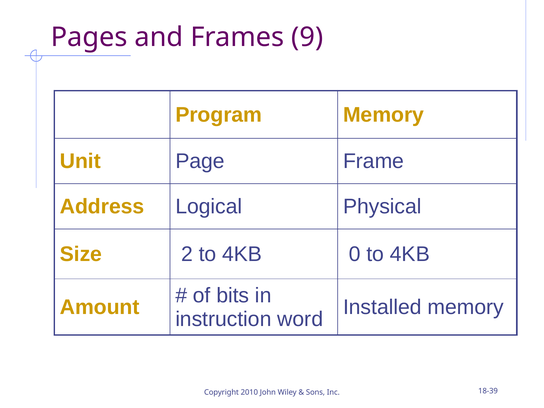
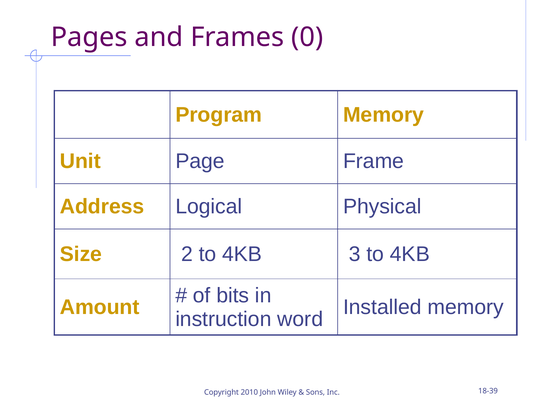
9: 9 -> 0 (307, 37)
0: 0 -> 3 (355, 254)
